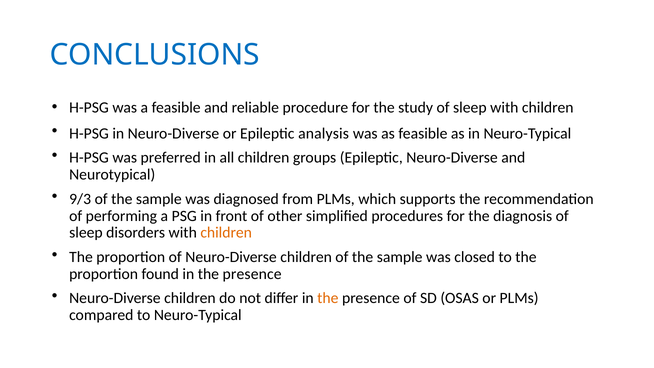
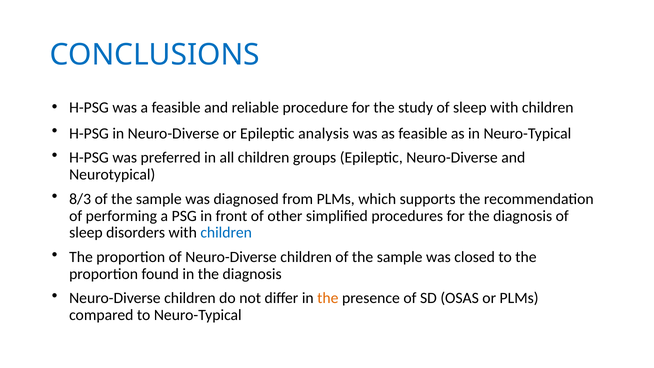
9/3: 9/3 -> 8/3 (80, 199)
children colour: orange -> blue (226, 233)
found in the presence: presence -> diagnosis (252, 274)
